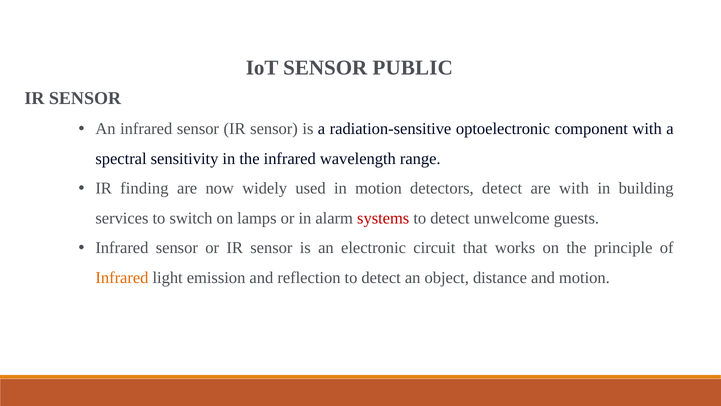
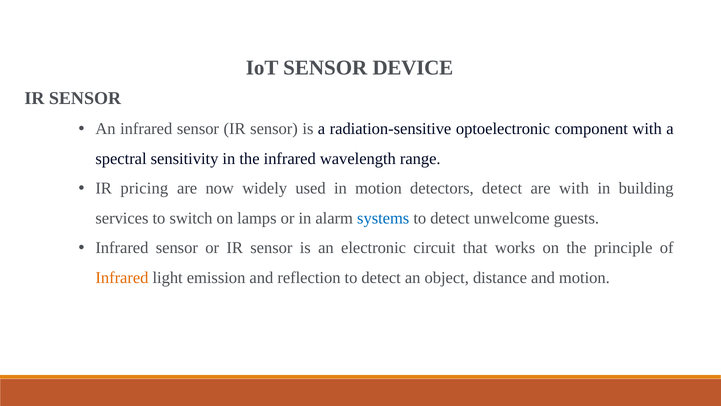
PUBLIC: PUBLIC -> DEVICE (413, 68)
finding: finding -> pricing (144, 188)
systems colour: red -> blue (383, 218)
